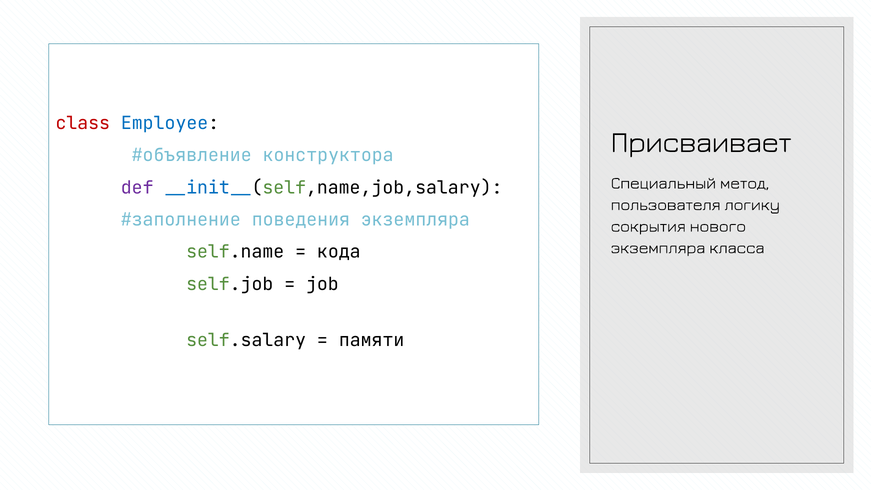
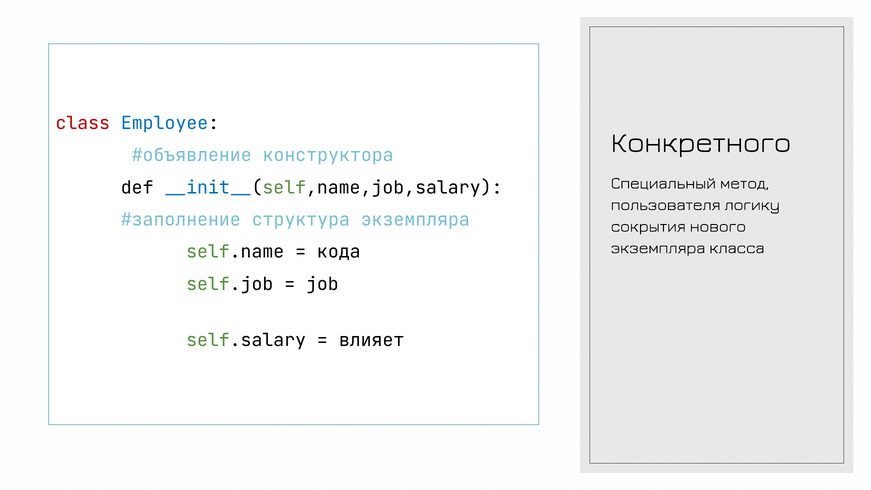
Присваивает: Присваивает -> Конкретного (701, 142)
def colour: purple -> black (137, 188)
поведения: поведения -> структура (301, 220)
памяти: памяти -> влияет (372, 340)
